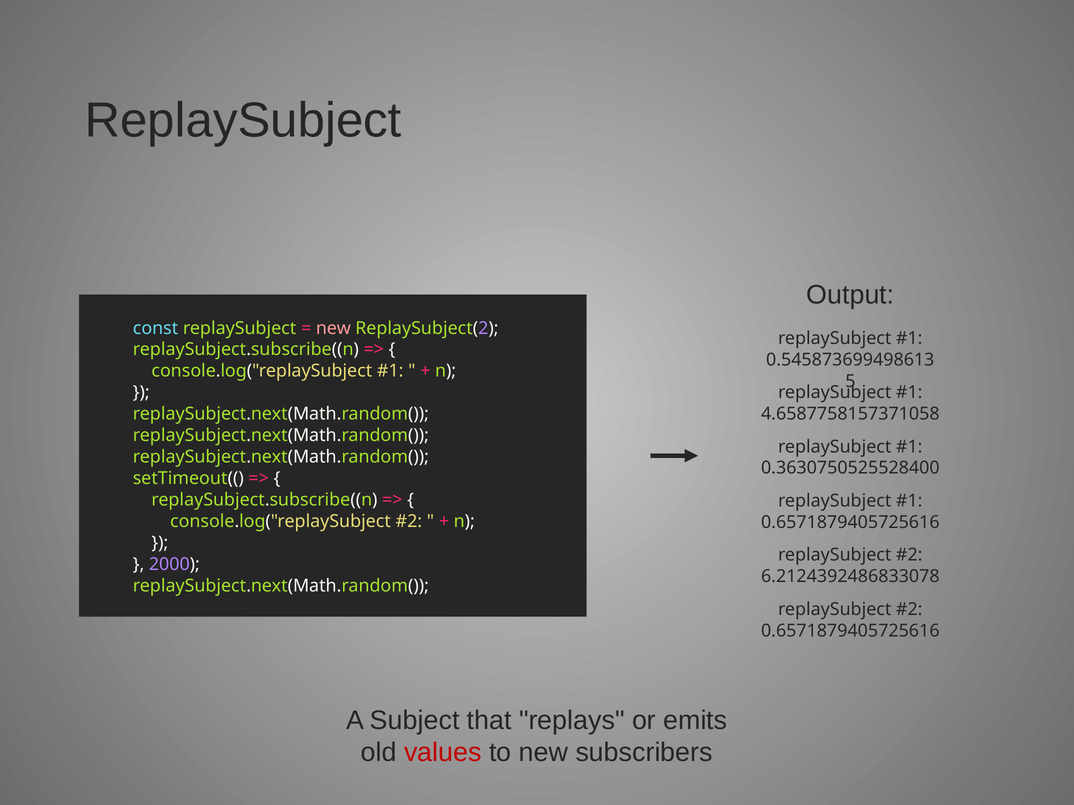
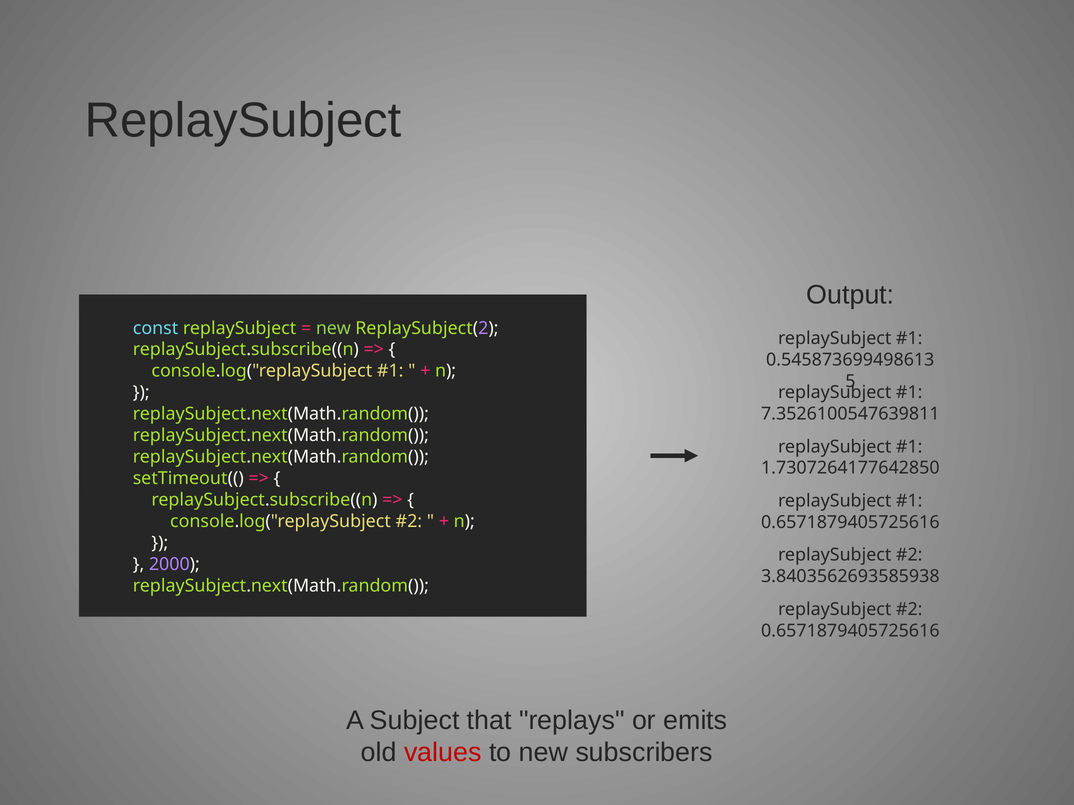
new colour: pink -> light green (333, 328)
4.6587758157371058: 4.6587758157371058 -> 7.3526100547639811 (850, 414)
0.3630750525528400: 0.3630750525528400 -> 1.7307264177642850 (850, 468)
6.2124392486833078: 6.2124392486833078 -> 3.8403562693585938 (850, 577)
